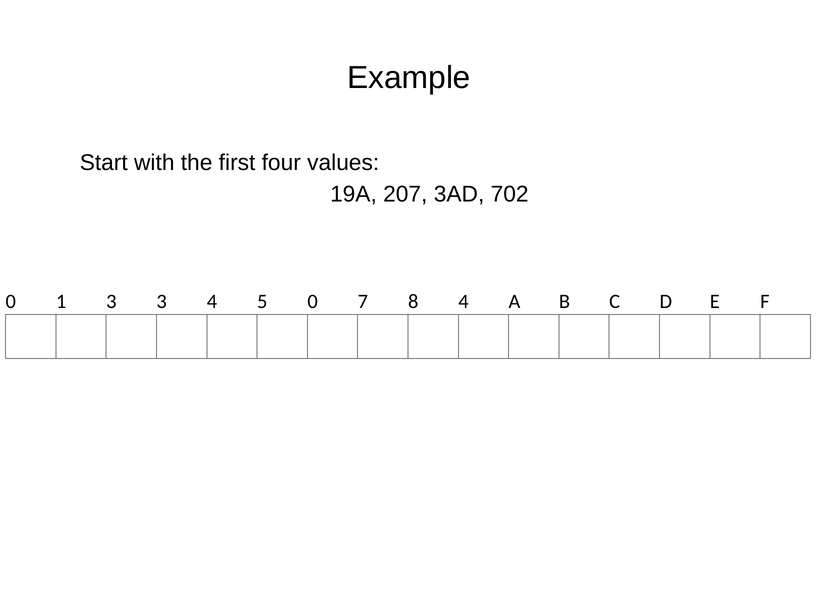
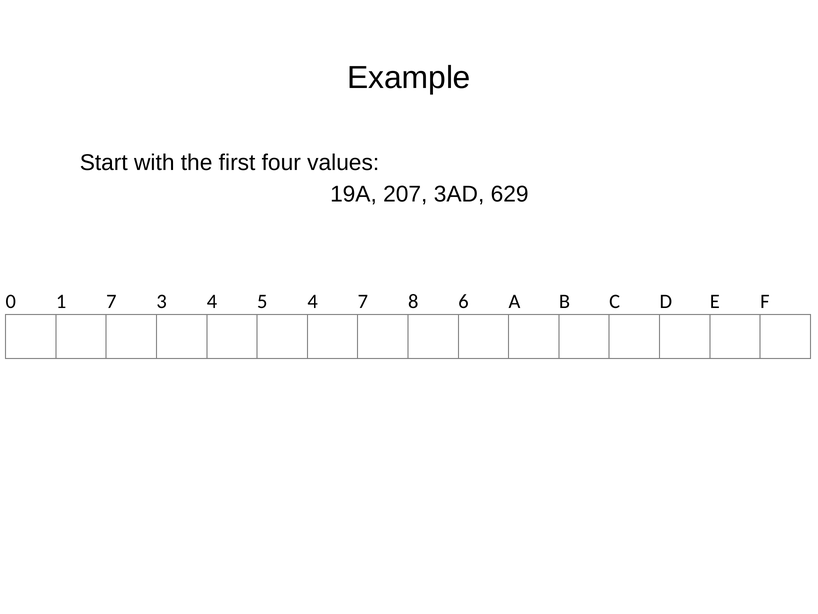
702: 702 -> 629 (510, 194)
1 3: 3 -> 7 (111, 301)
5 0: 0 -> 4 (313, 301)
8 4: 4 -> 6 (463, 301)
